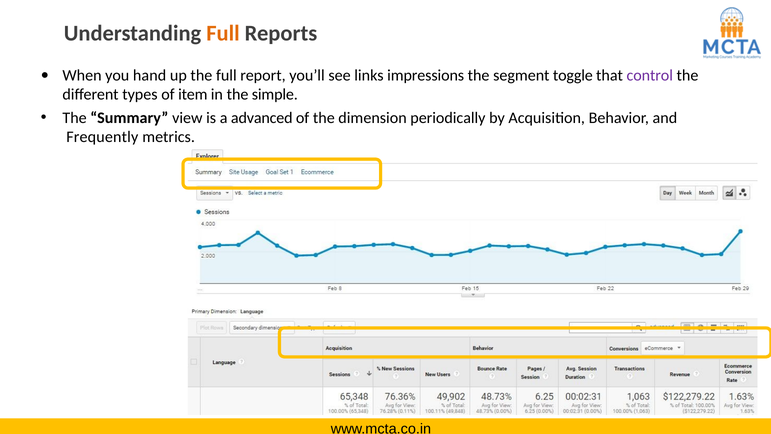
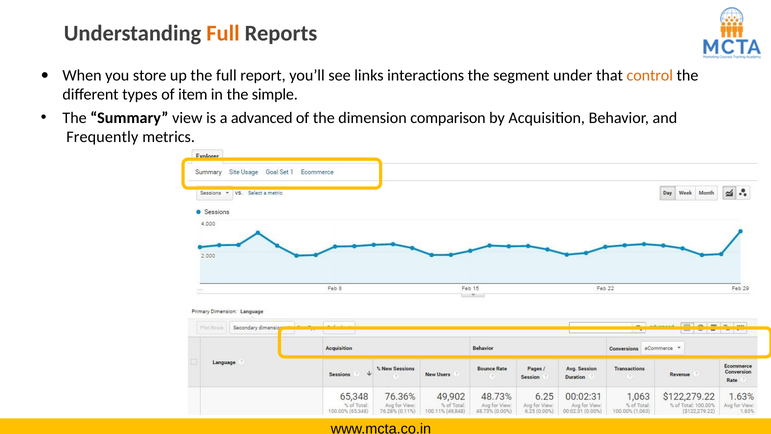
hand: hand -> store (150, 75)
impressions: impressions -> interactions (426, 75)
toggle: toggle -> under (573, 75)
control colour: purple -> orange (650, 75)
periodically: periodically -> comparison (448, 118)
